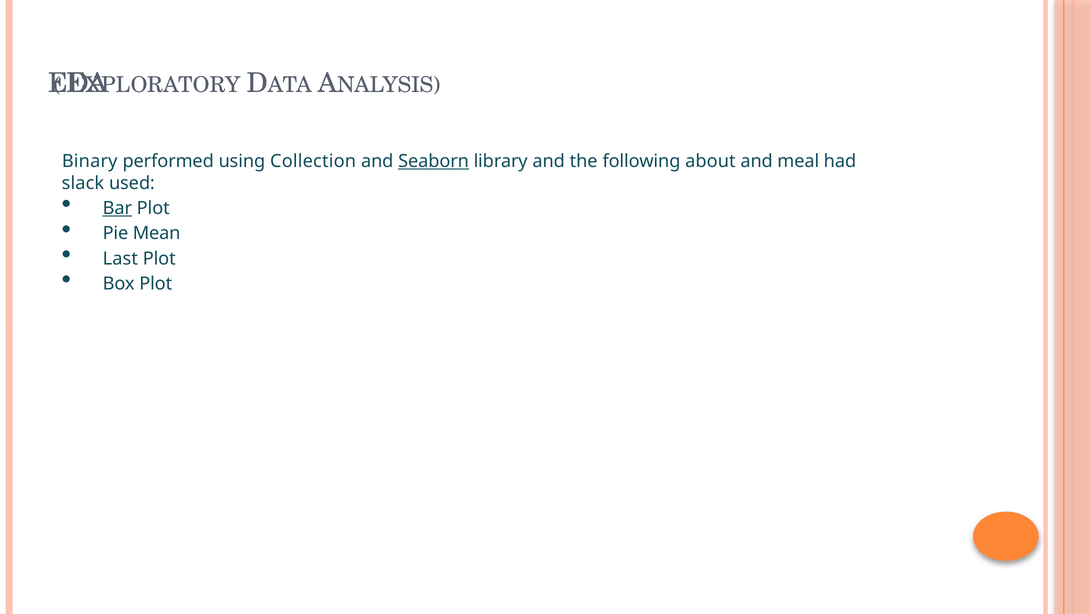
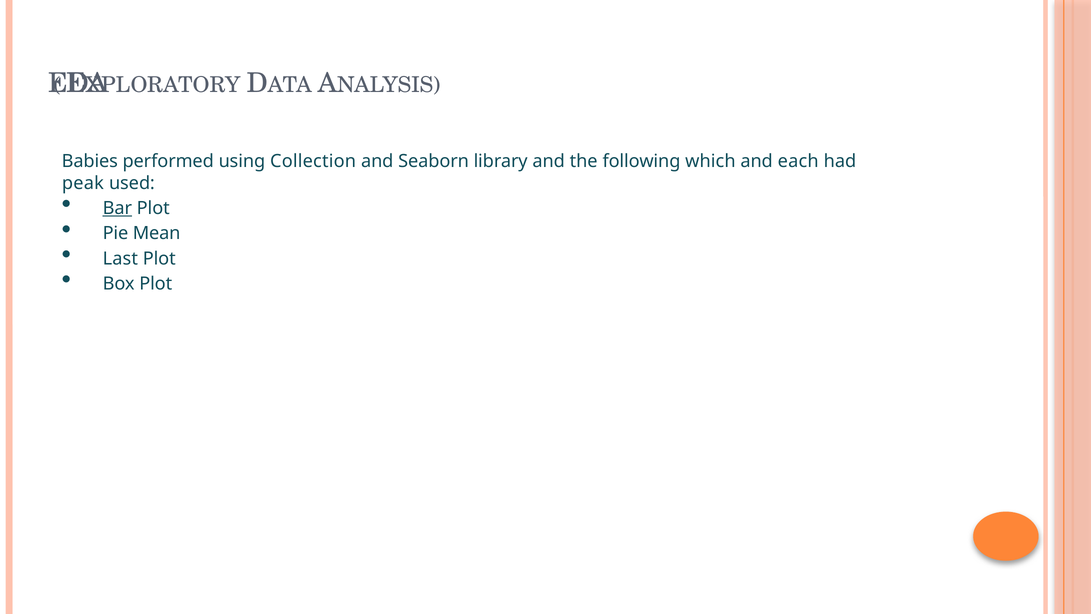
Binary: Binary -> Babies (90, 161)
Seaborn underline: present -> none (434, 161)
about: about -> which (710, 161)
meal: meal -> each (798, 161)
slack: slack -> peak (83, 183)
